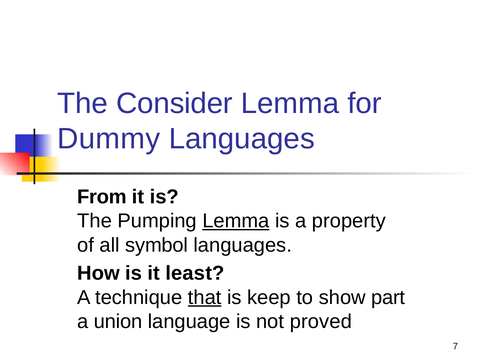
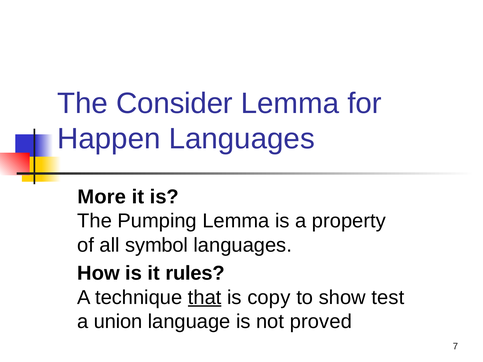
Dummy: Dummy -> Happen (109, 139)
From: From -> More (102, 197)
Lemma underline: present -> none (236, 221)
least: least -> rules (195, 274)
keep: keep -> copy (269, 298)
part: part -> test (388, 298)
